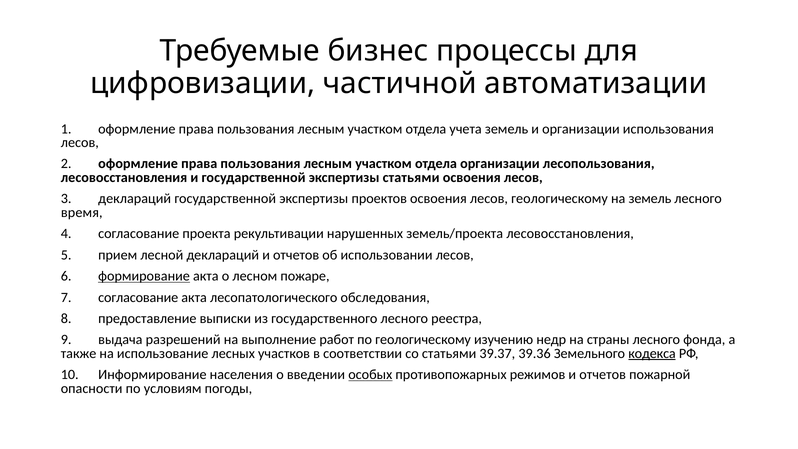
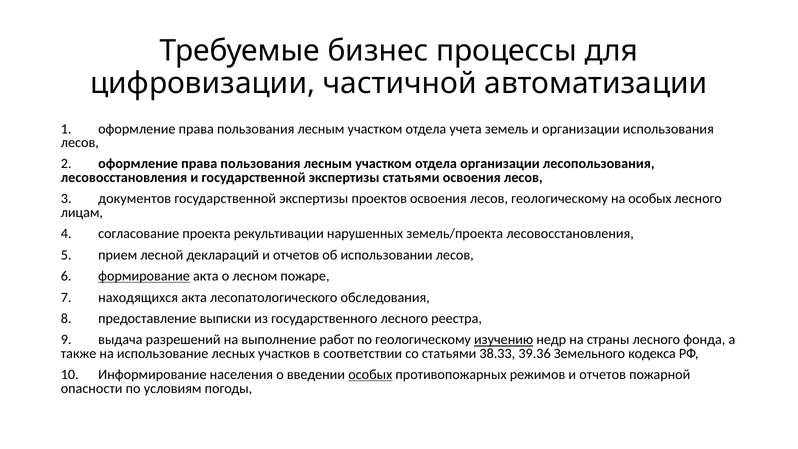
3 деклараций: деклараций -> документов (135, 199)
на земель: земель -> особых (650, 199)
время: время -> лицам (82, 212)
7 согласование: согласование -> находящихся (138, 297)
изучению underline: none -> present (504, 340)
39.37: 39.37 -> 38.33 (497, 353)
кодекса underline: present -> none (652, 353)
